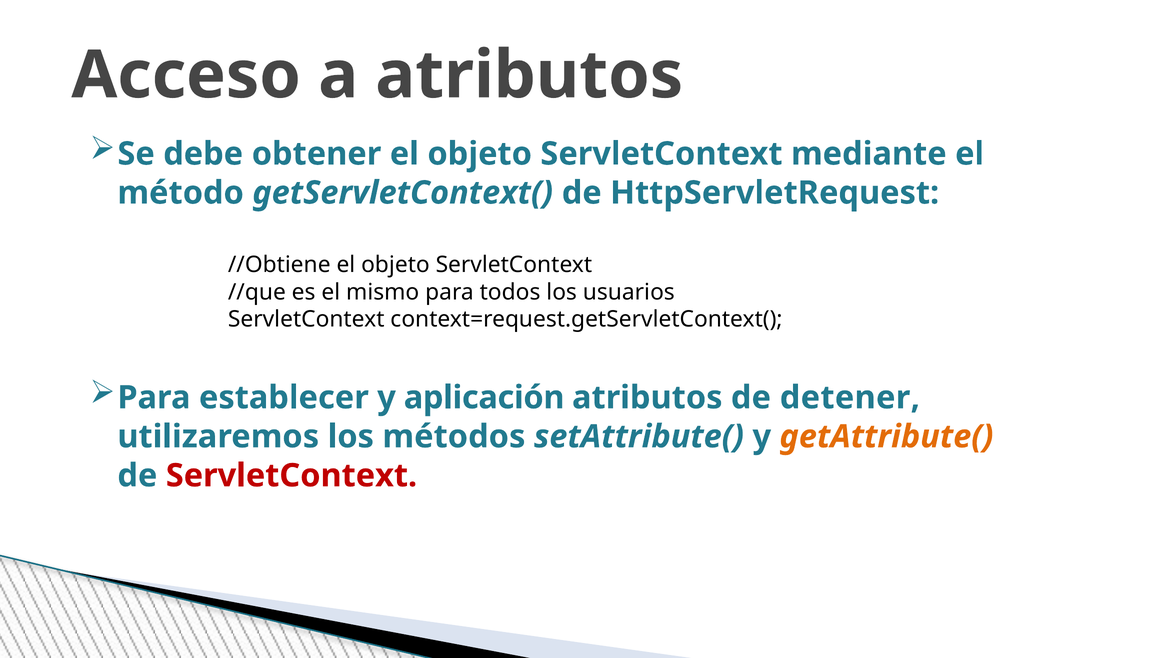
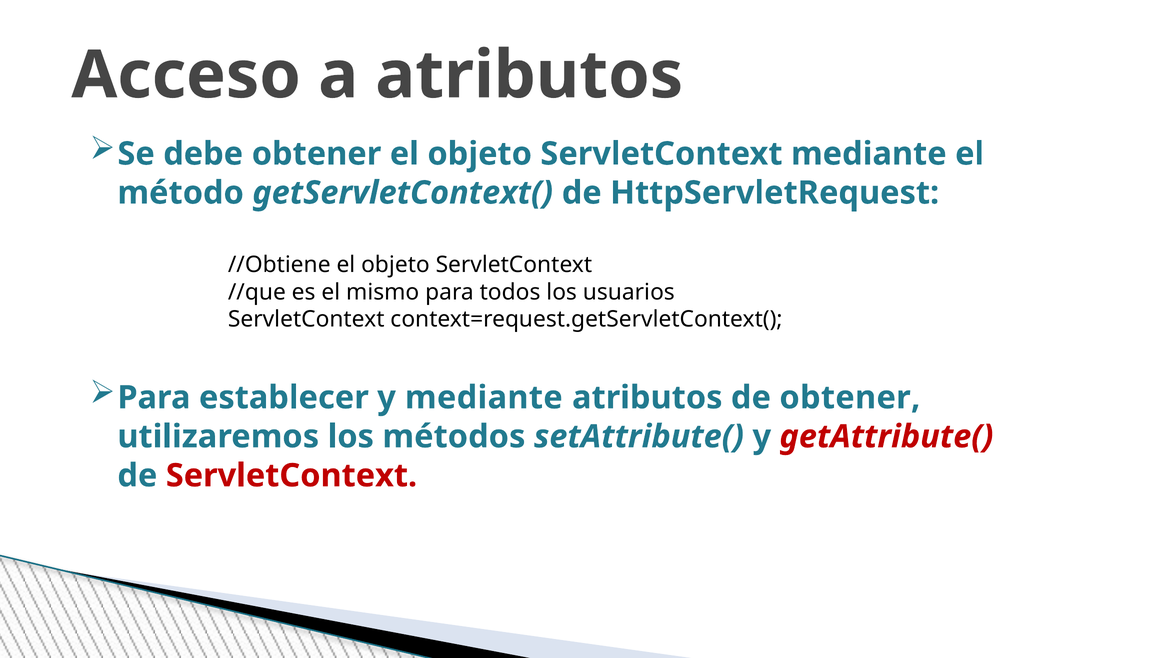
y aplicación: aplicación -> mediante (484, 398)
de detener: detener -> obtener (850, 398)
getAttribute( colour: orange -> red (886, 437)
